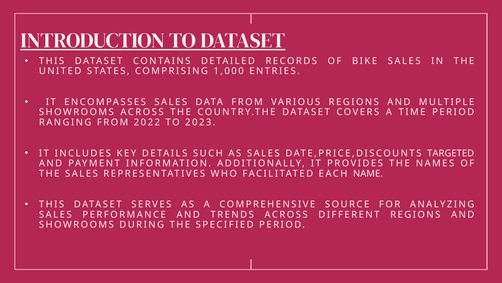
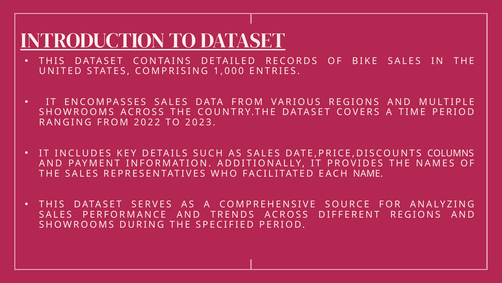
TARGETED: TARGETED -> COLUMNS (451, 153)
